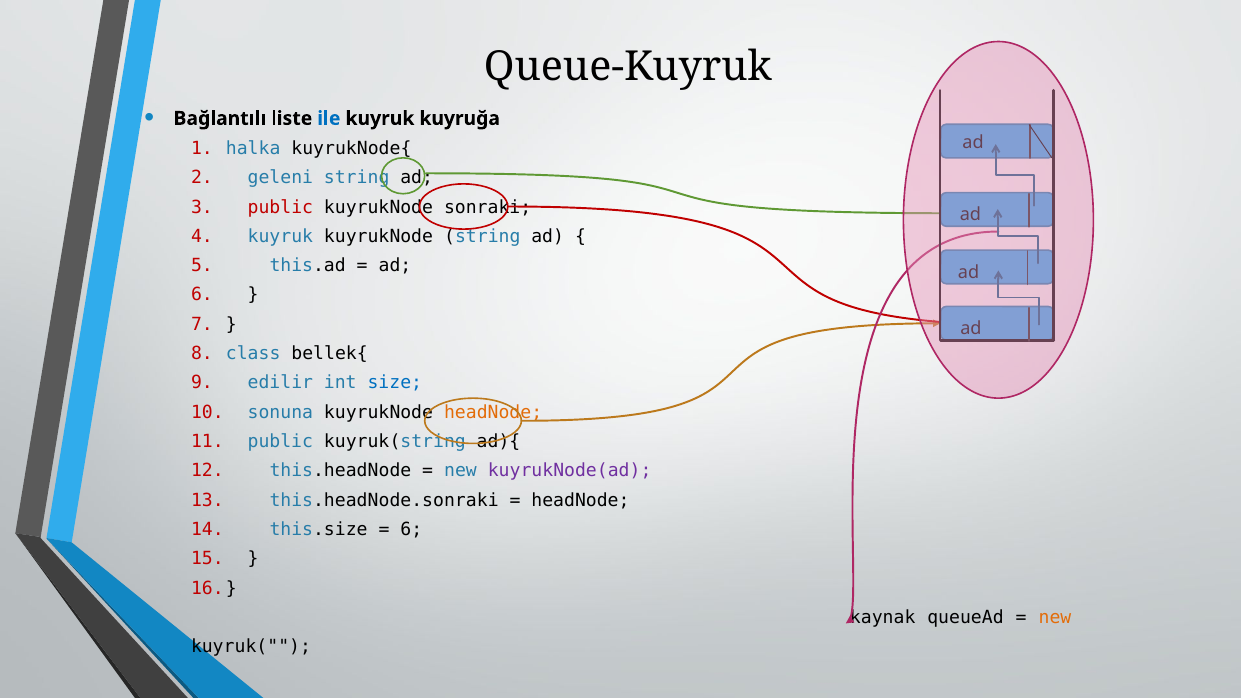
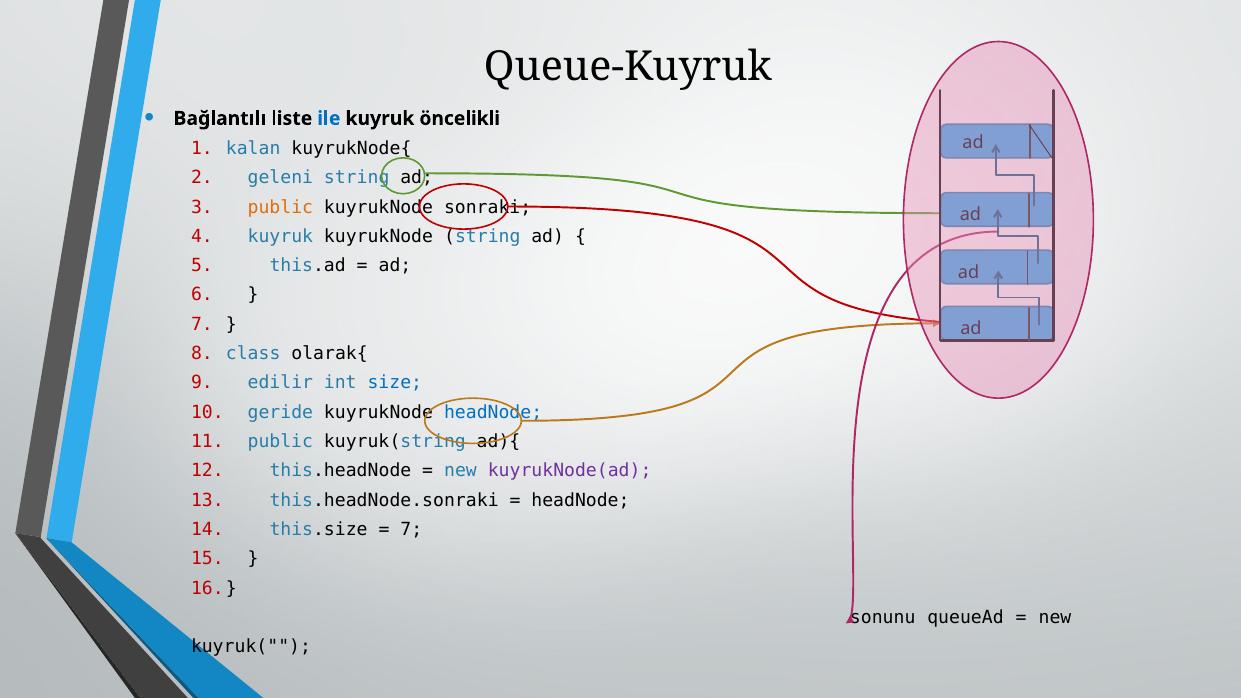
kuyruğa: kuyruğa -> öncelikli (460, 118)
halka: halka -> kalan (253, 148)
public colour: red -> orange (280, 207)
bellek{: bellek{ -> olarak{ (330, 354)
sonuna: sonuna -> geride (280, 412)
headNode colour: orange -> blue (493, 412)
6: 6 -> 7 (411, 530)
kaynak: kaynak -> sonunu (883, 617)
new colour: orange -> black (1055, 617)
